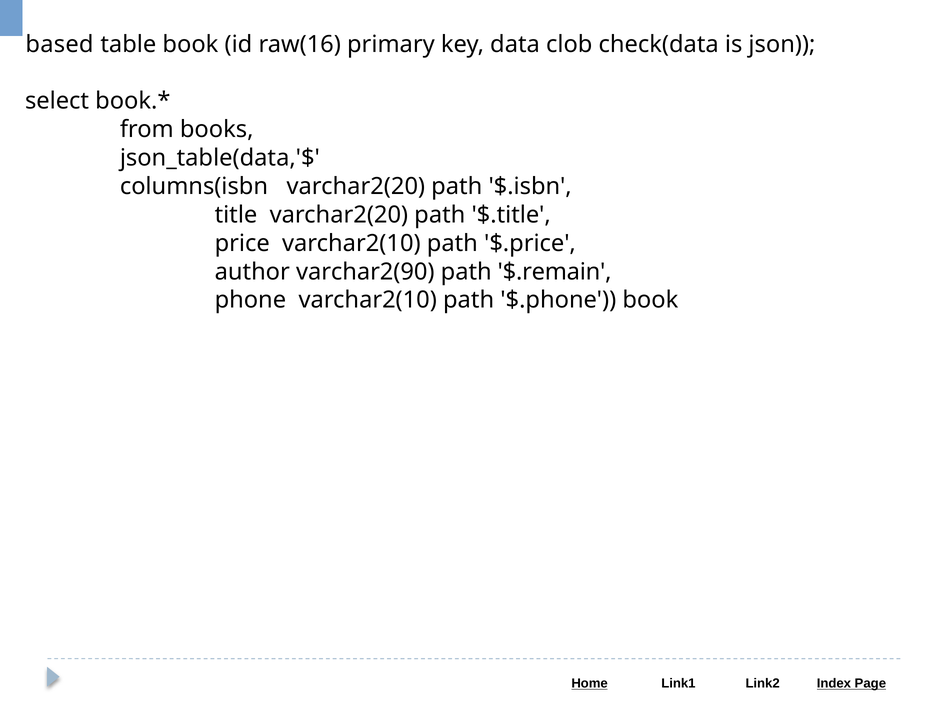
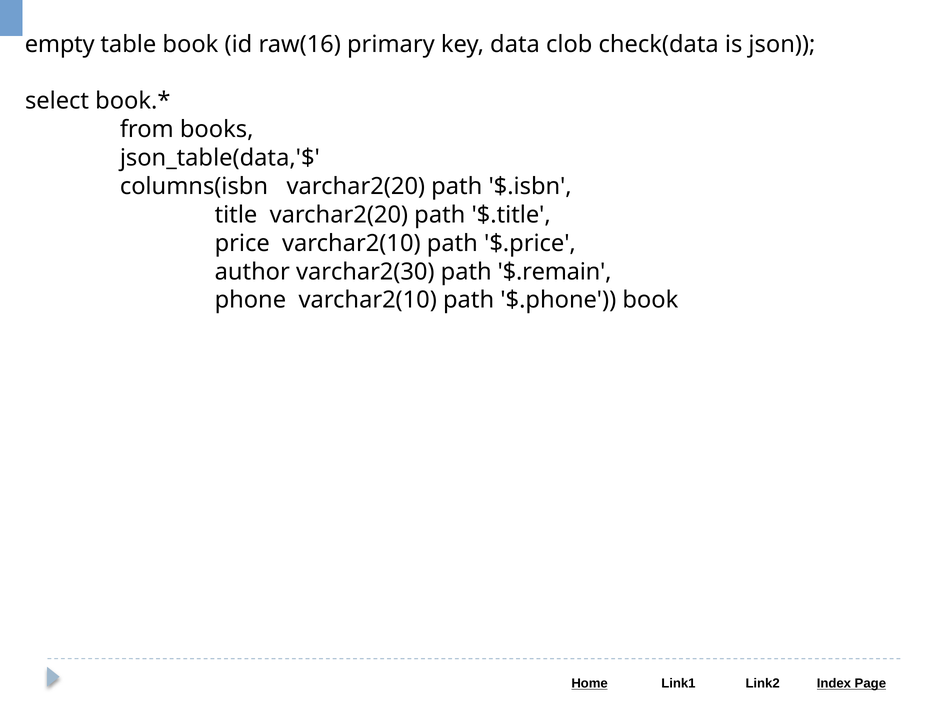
based: based -> empty (60, 44)
varchar2(90: varchar2(90 -> varchar2(30 (365, 272)
